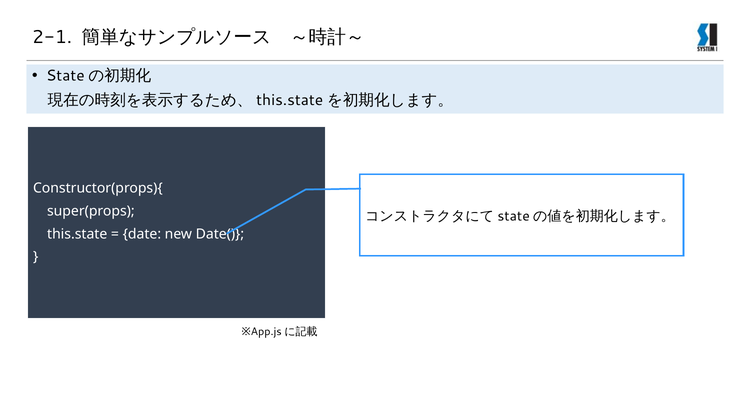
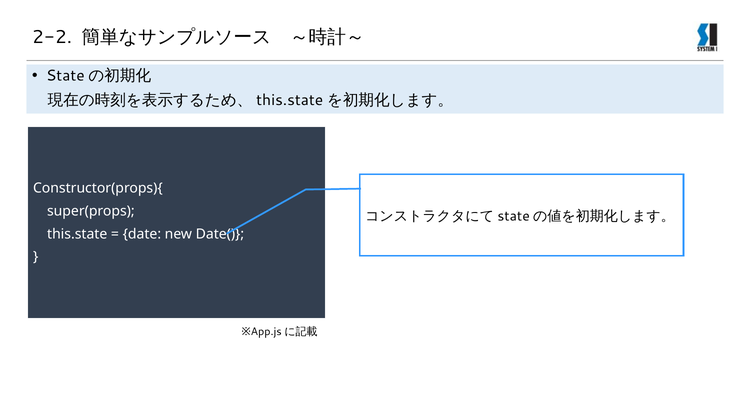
2-1: 2-1 -> 2-2 (52, 37)
